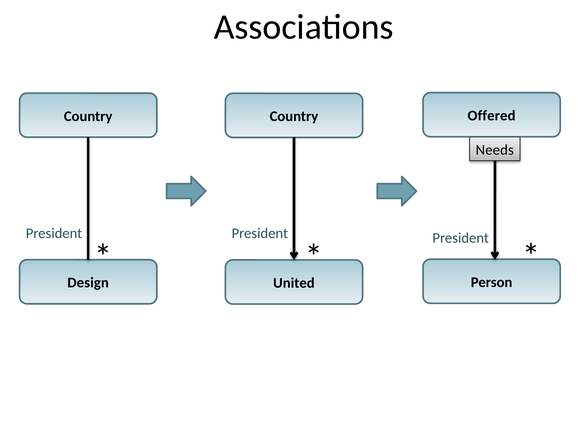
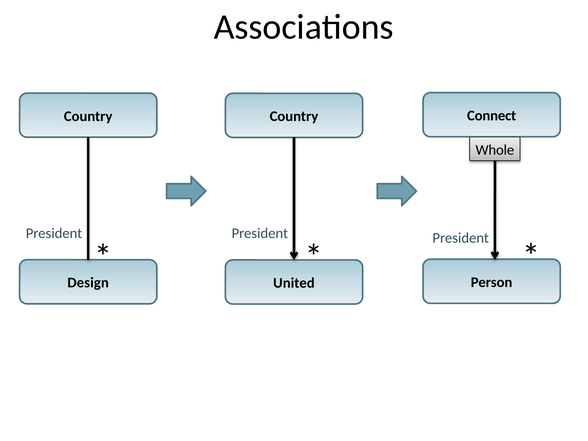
Offered: Offered -> Connect (492, 116)
Needs: Needs -> Whole (495, 150)
